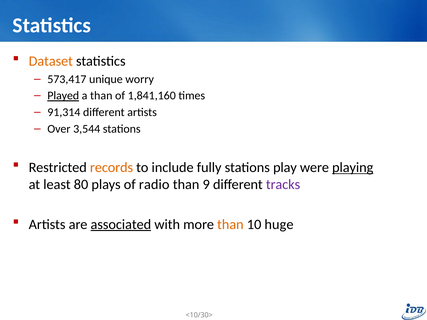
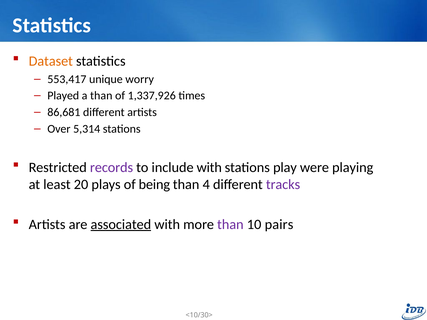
573,417: 573,417 -> 553,417 (67, 79)
Played underline: present -> none (63, 96)
1,841,160: 1,841,160 -> 1,337,926 (152, 96)
91,314: 91,314 -> 86,681 (64, 112)
3,544: 3,544 -> 5,314 (87, 129)
records colour: orange -> purple (112, 168)
include fully: fully -> with (209, 168)
playing underline: present -> none (353, 168)
80: 80 -> 20 (81, 185)
radio: radio -> being (154, 185)
9: 9 -> 4 (206, 185)
than colour: orange -> purple (230, 225)
huge: huge -> pairs (279, 225)
